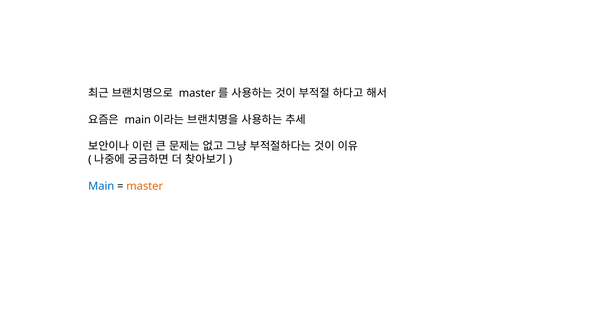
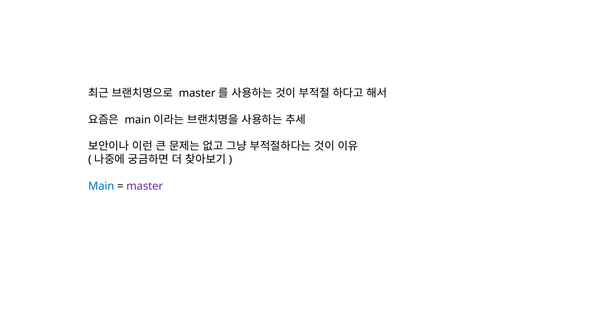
master colour: orange -> purple (145, 186)
